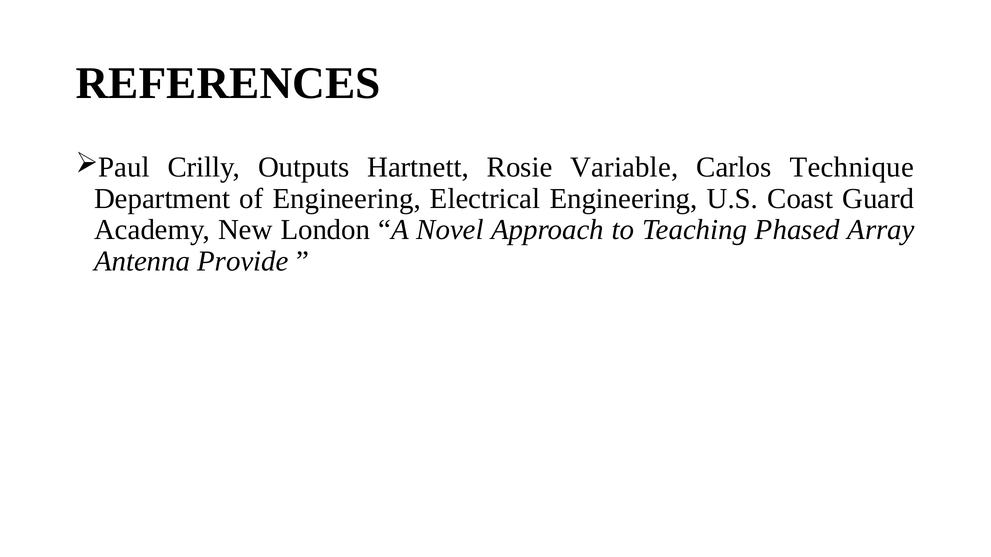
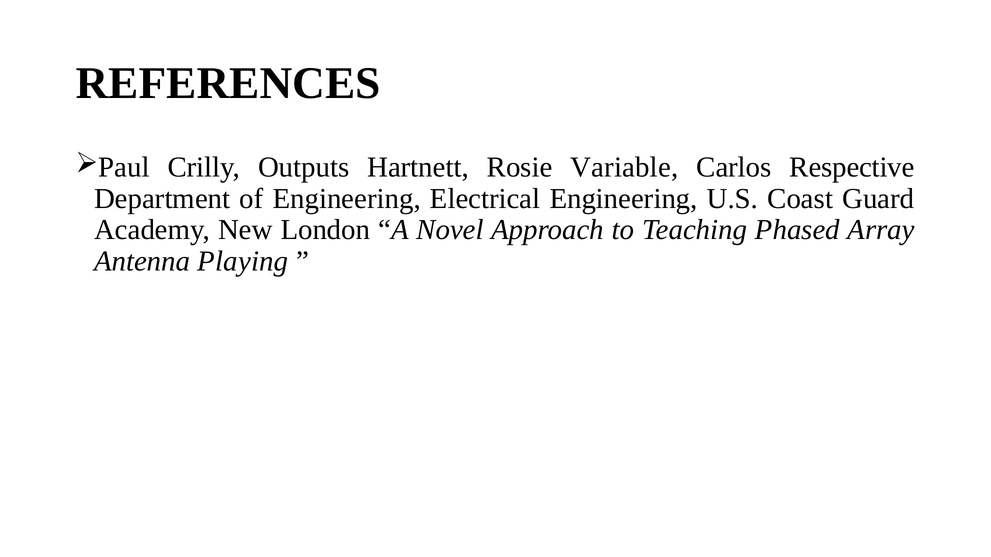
Technique: Technique -> Respective (852, 168)
Provide: Provide -> Playing (243, 261)
